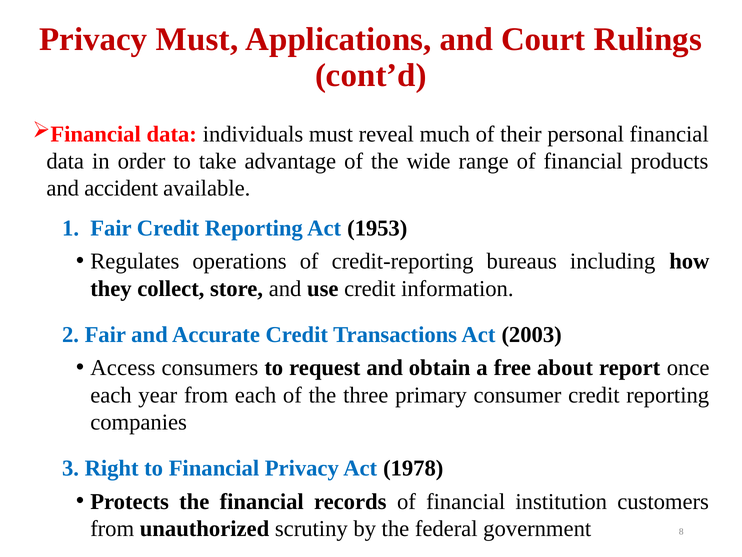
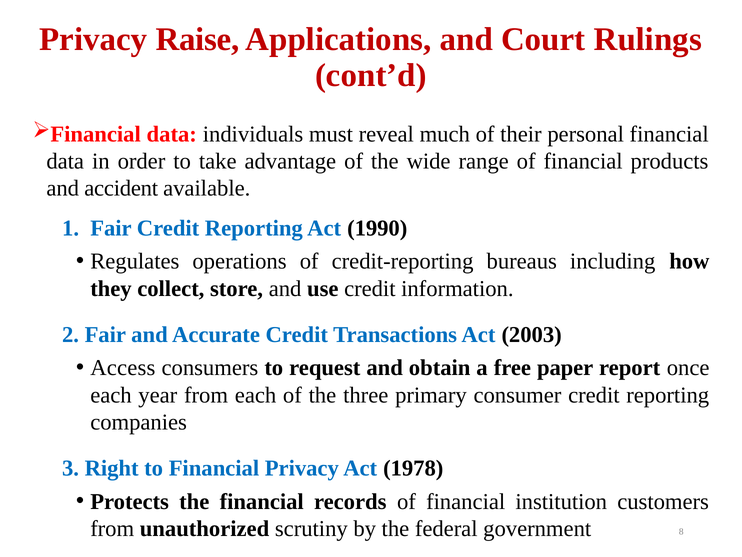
Privacy Must: Must -> Raise (197, 39)
1953: 1953 -> 1990 (377, 228)
about: about -> paper (565, 368)
